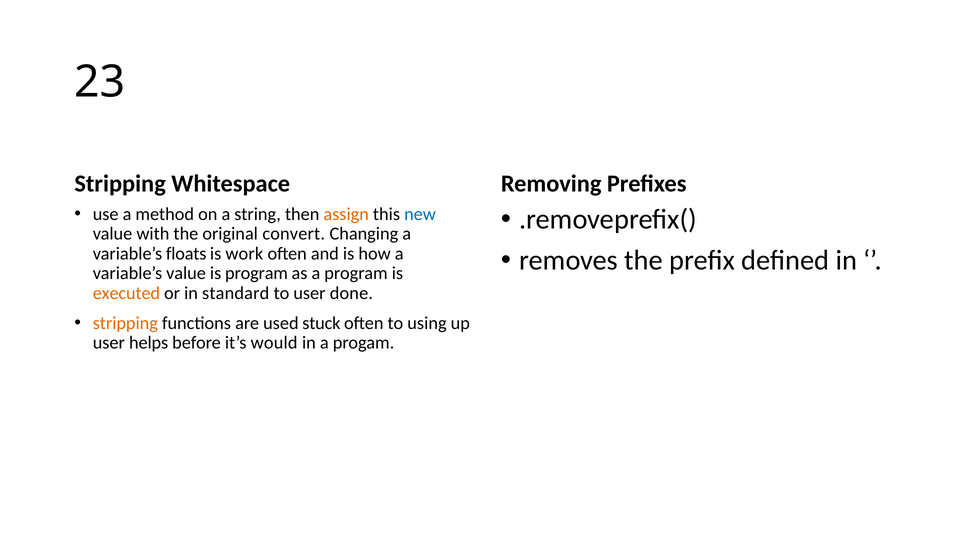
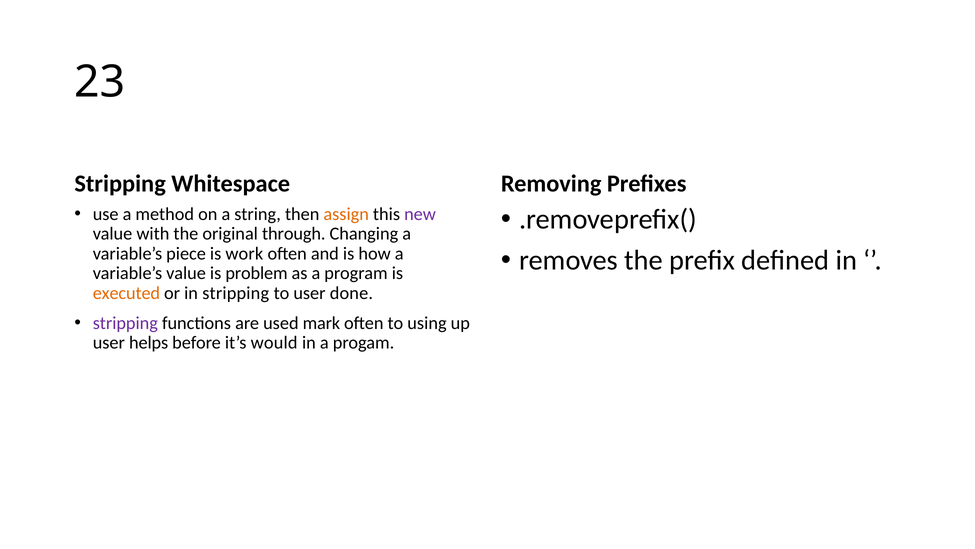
new colour: blue -> purple (420, 214)
convert: convert -> through (294, 234)
floats: floats -> piece (186, 253)
is program: program -> problem (256, 273)
in standard: standard -> stripping (236, 293)
stripping colour: orange -> purple (125, 323)
stuck: stuck -> mark (321, 323)
